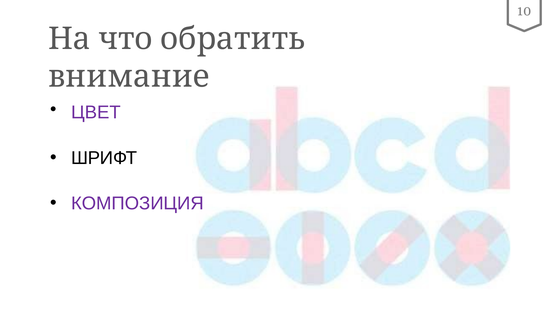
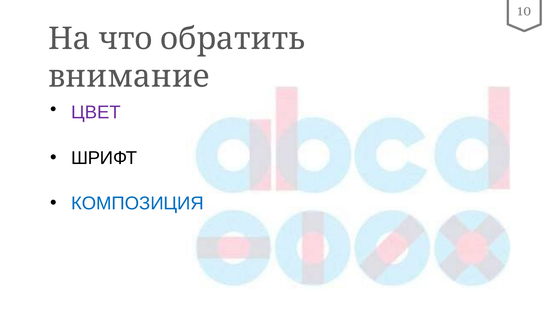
КОМПОЗИЦИЯ colour: purple -> blue (137, 203)
